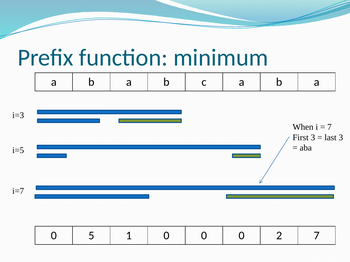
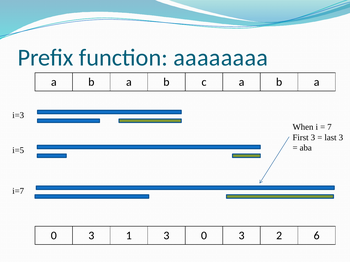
minimum: minimum -> aaaaaaaa (221, 58)
5: 5 -> 3 (91, 236)
1 0: 0 -> 3 (166, 236)
0: 0 -> 3 (242, 236)
2 7: 7 -> 6 (317, 236)
